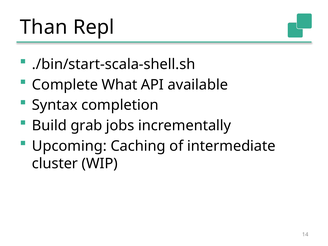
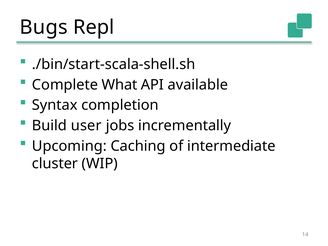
Than: Than -> Bugs (44, 27)
grab: grab -> user (86, 126)
